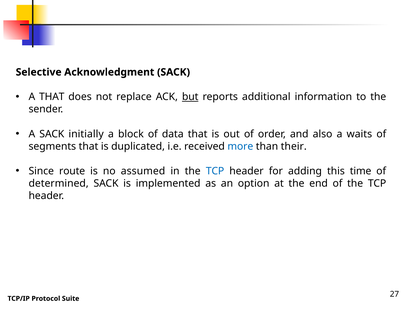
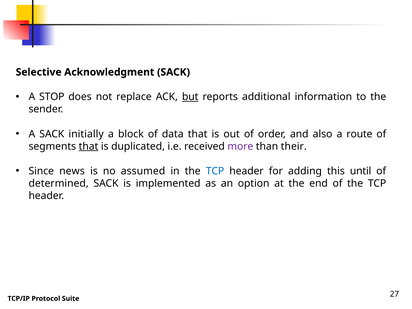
A THAT: THAT -> STOP (52, 97)
waits: waits -> route (359, 134)
that underline: none -> present (89, 146)
more colour: blue -> purple (240, 146)
route: route -> news (72, 171)
time: time -> until (361, 171)
